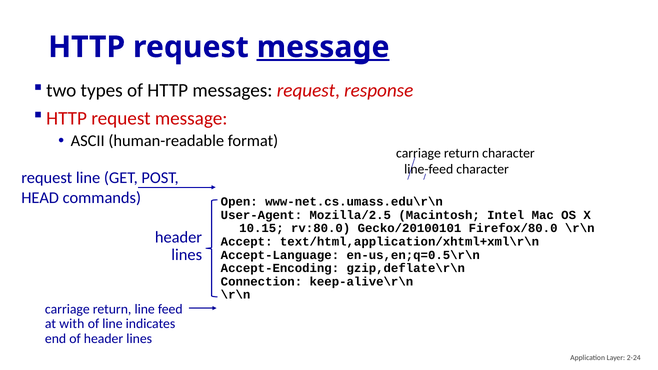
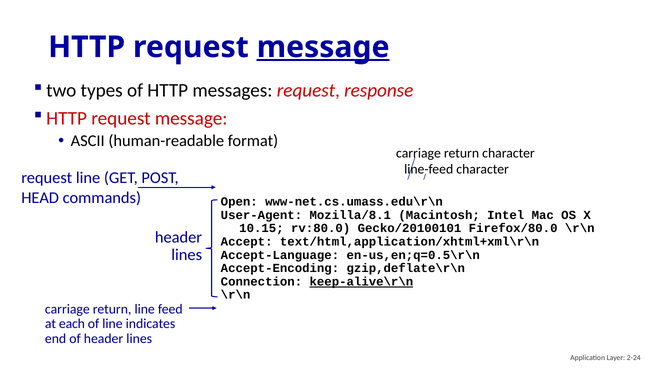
Mozilla/2.5: Mozilla/2.5 -> Mozilla/8.1 (350, 215)
keep-alive\r\n underline: none -> present (361, 282)
with: with -> each (72, 324)
